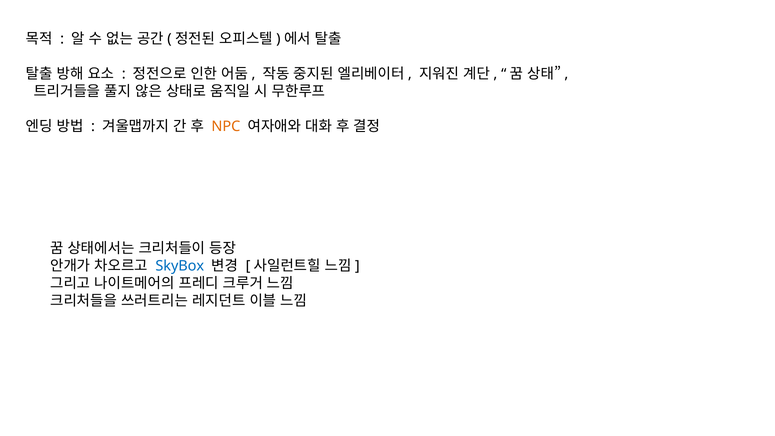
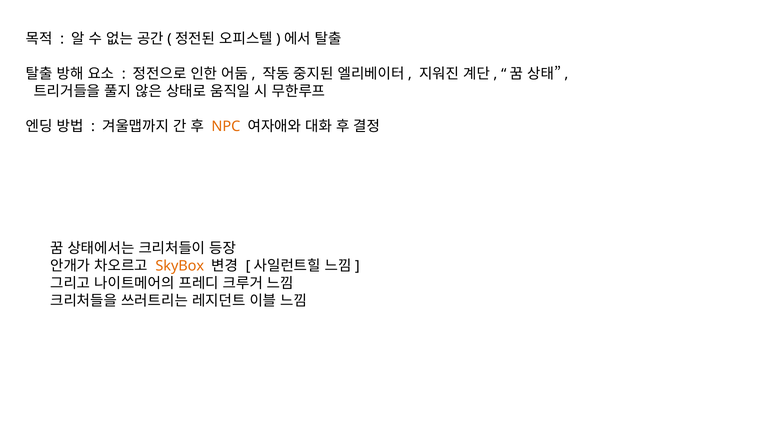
SkyBox colour: blue -> orange (180, 266)
